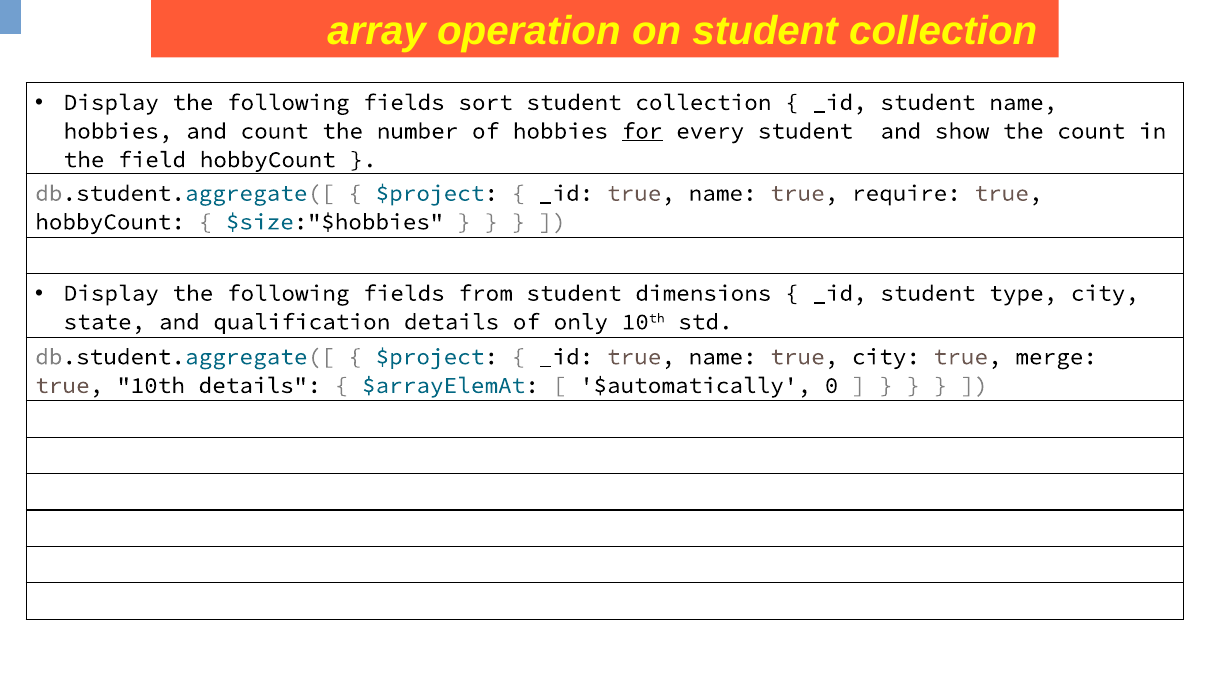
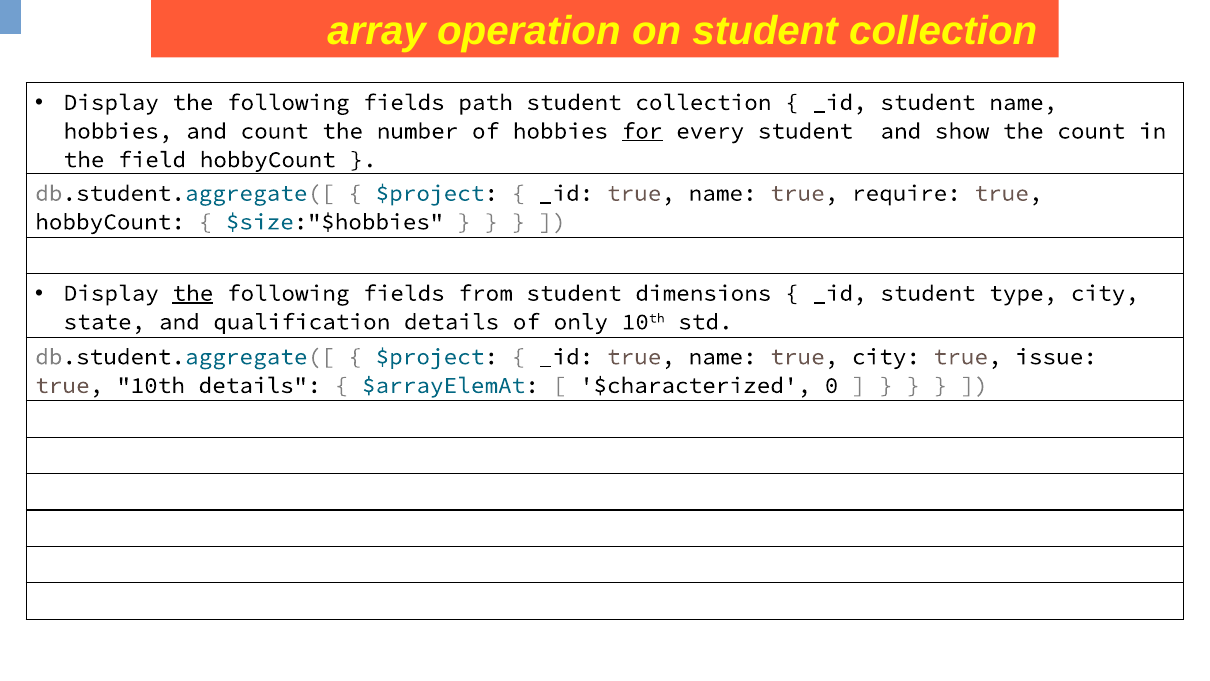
sort: sort -> path (486, 102)
the underline: none -> present (193, 293)
merge: merge -> issue (1056, 357)
$automatically: $automatically -> $characterized (695, 385)
